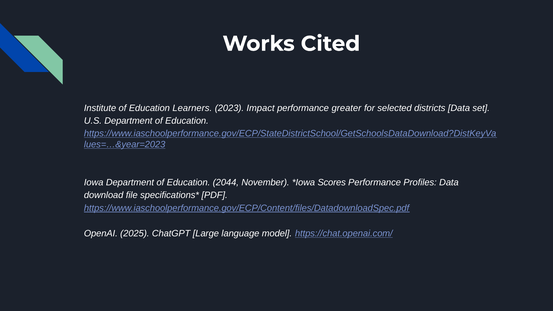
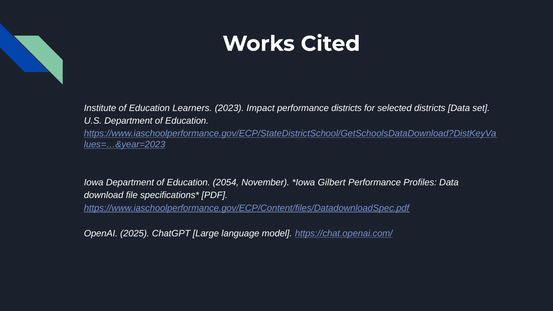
performance greater: greater -> districts (347, 108)
2044: 2044 -> 2054 (226, 183)
Scores: Scores -> Gilbert (332, 183)
